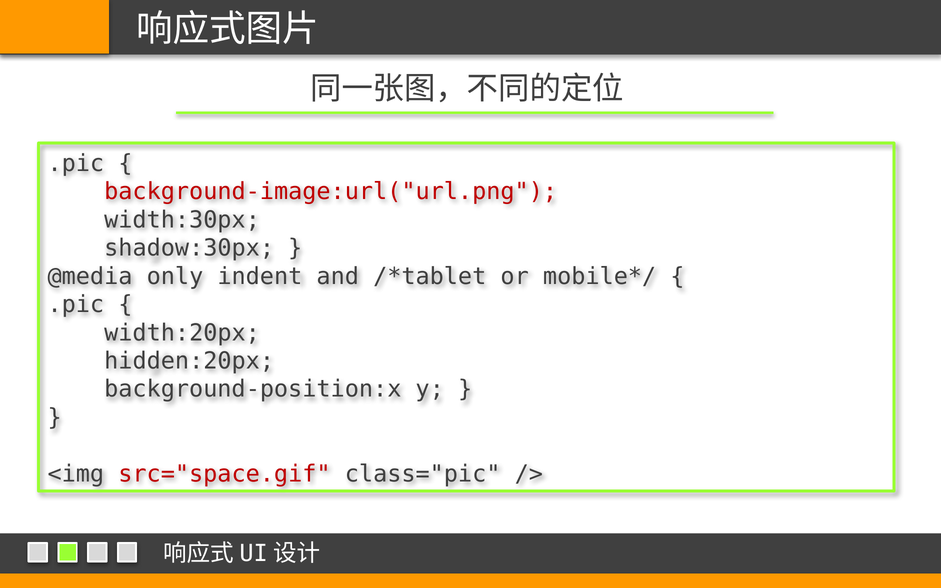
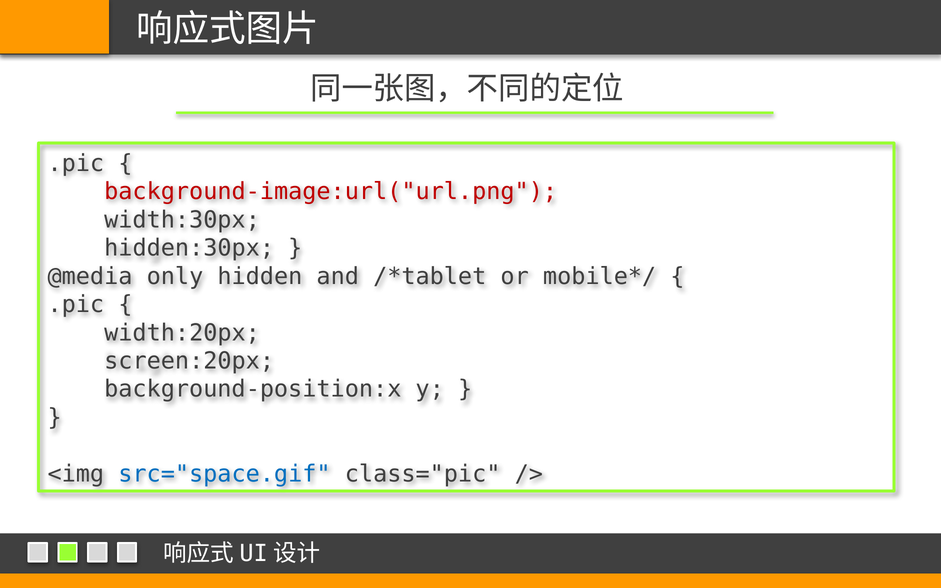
shadow:30px: shadow:30px -> hidden:30px (189, 248)
indent: indent -> hidden (260, 276)
hidden:20px: hidden:20px -> screen:20px (189, 361)
src="space.gif colour: red -> blue (224, 474)
